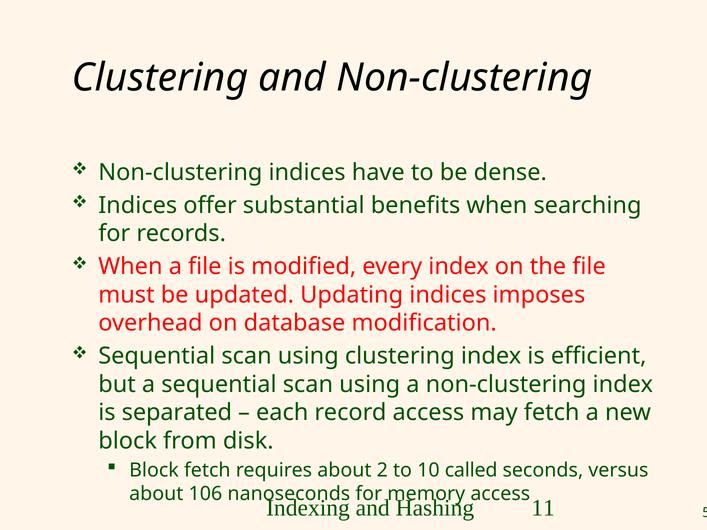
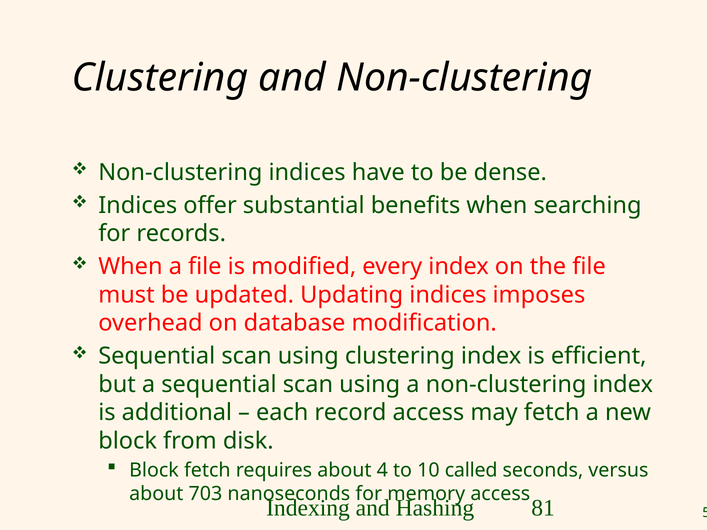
separated: separated -> additional (177, 413)
2: 2 -> 4 (382, 471)
106: 106 -> 703 (205, 494)
11: 11 -> 81 (543, 508)
